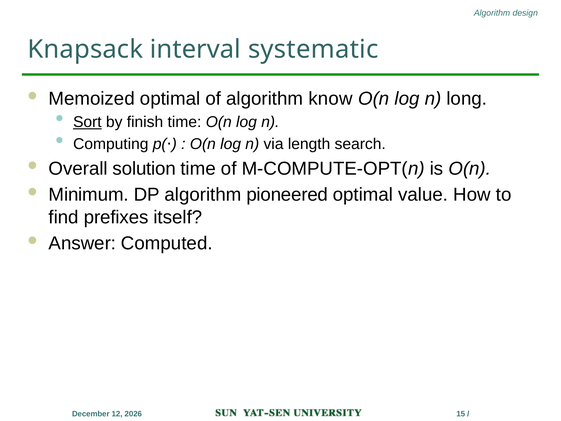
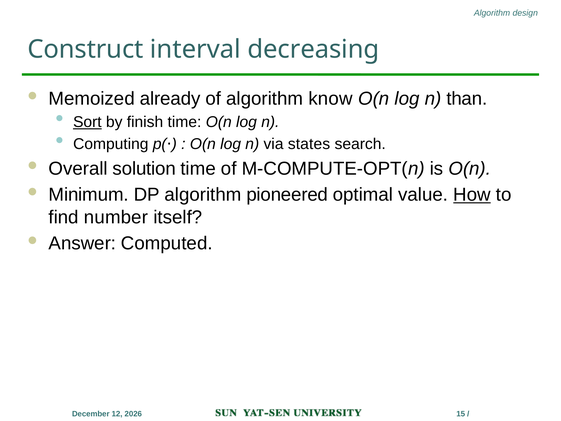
Knapsack: Knapsack -> Construct (85, 49)
systematic: systematic -> decreasing (313, 49)
Memoized optimal: optimal -> already (170, 99)
long: long -> than (467, 99)
length: length -> states (309, 144)
How underline: none -> present (472, 195)
prefixes: prefixes -> number (116, 217)
